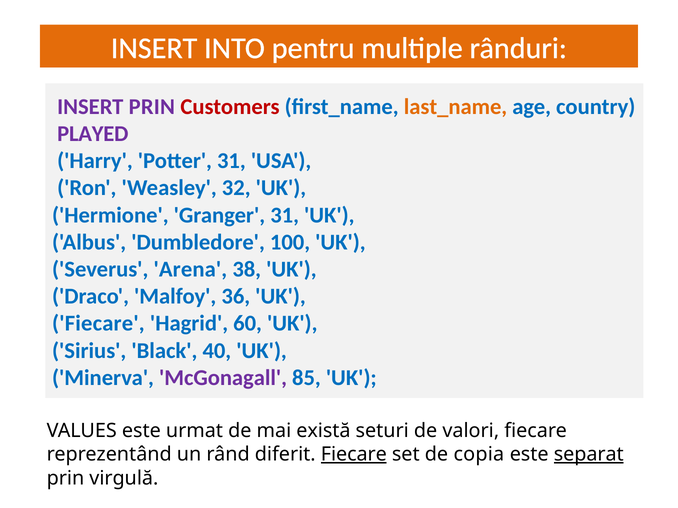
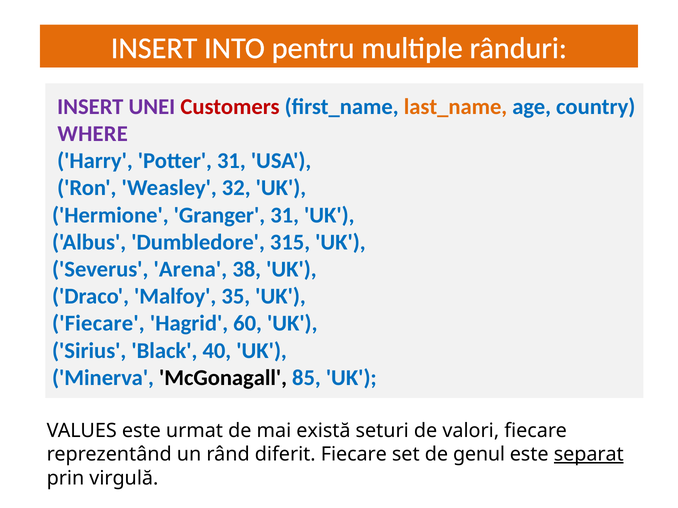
INSERT PRIN: PRIN -> UNEI (152, 107)
PLAYED: PLAYED -> WHERE (93, 134)
100: 100 -> 315 (290, 242)
36: 36 -> 35 (236, 297)
McGonagall colour: purple -> black (223, 378)
Fiecare underline: present -> none (354, 455)
copia: copia -> genul (479, 455)
